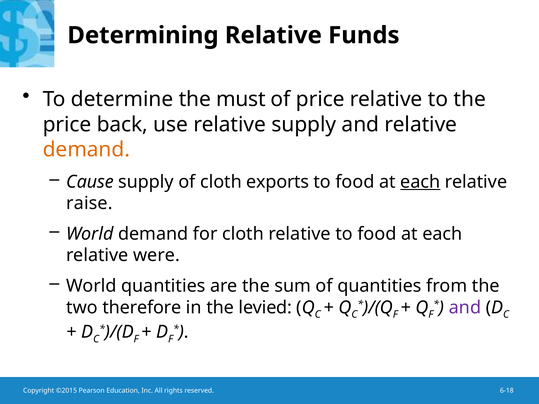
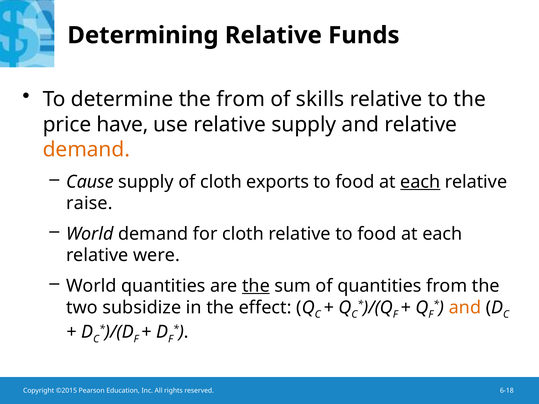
the must: must -> from (241, 99)
of price: price -> skills (320, 99)
back: back -> have (122, 125)
the underline: none -> present (256, 286)
therefore: therefore -> subsidize (142, 308)
levied: levied -> effect (265, 308)
and colour: purple -> orange (465, 308)
